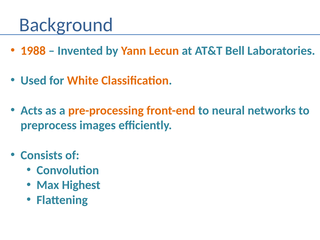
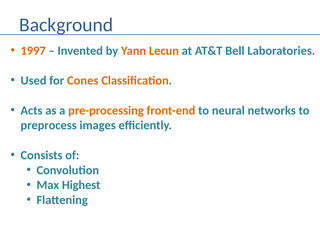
1988: 1988 -> 1997 (33, 51)
White: White -> Cones (83, 81)
